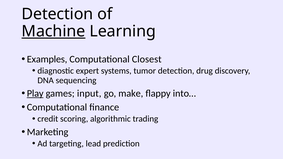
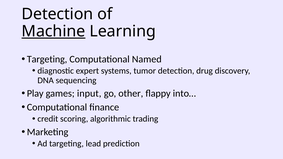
Examples: Examples -> Targeting (47, 59)
Closest: Closest -> Named (147, 59)
Play underline: present -> none (35, 94)
make: make -> other (131, 94)
